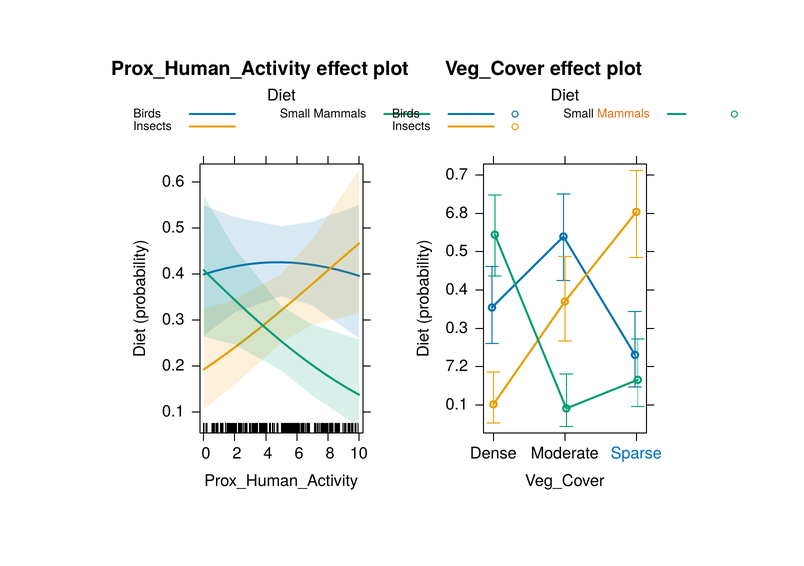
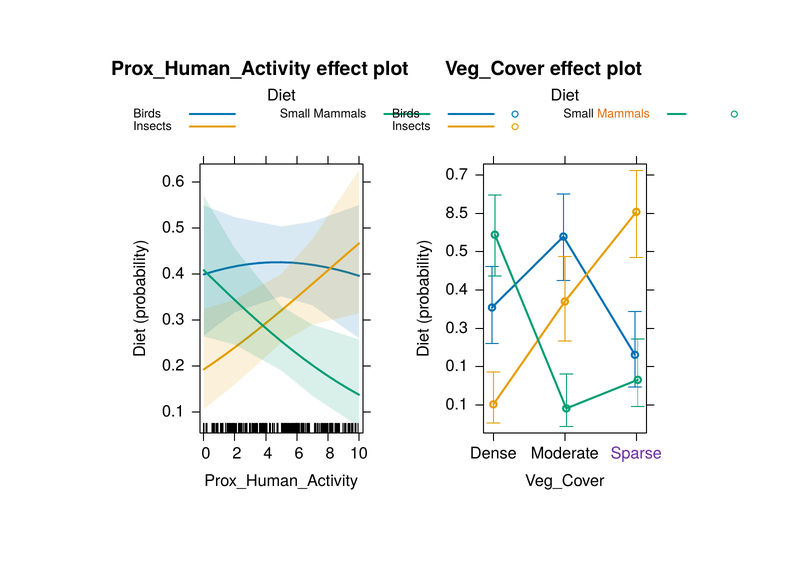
6.8: 6.8 -> 8.5 (457, 213)
7.2: 7.2 -> 0.1 (457, 367)
Sparse colour: blue -> purple (636, 454)
